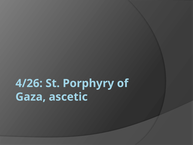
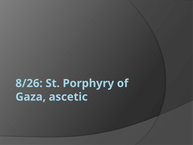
4/26: 4/26 -> 8/26 (29, 83)
